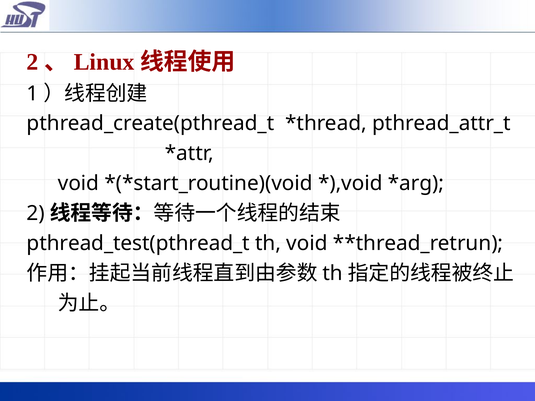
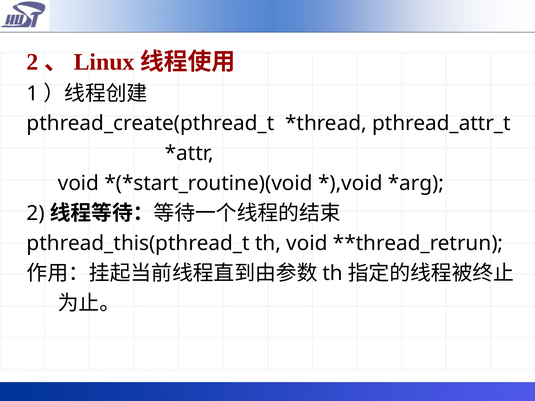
pthread_test(pthread_t: pthread_test(pthread_t -> pthread_this(pthread_t (138, 243)
